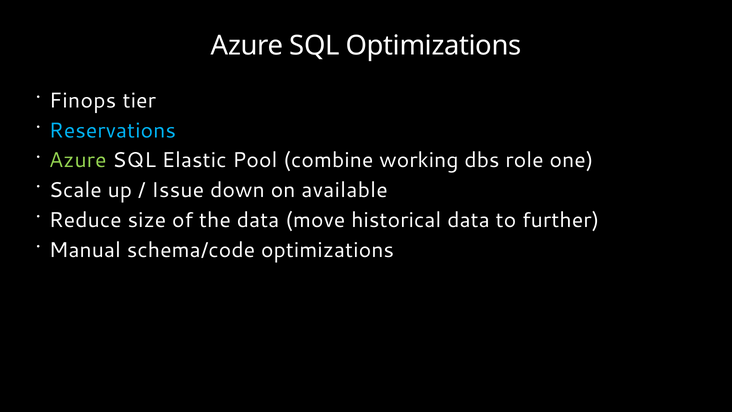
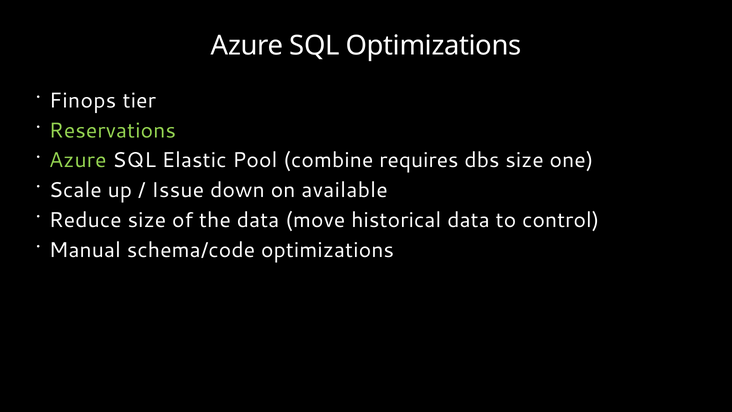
Reservations colour: light blue -> light green (112, 130)
working: working -> requires (419, 160)
dbs role: role -> size (525, 160)
further: further -> control (561, 220)
